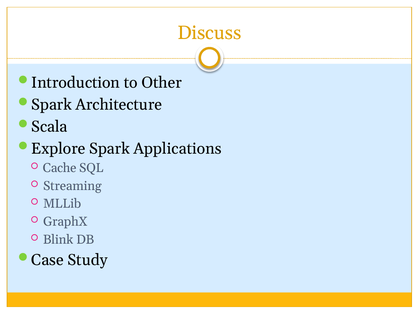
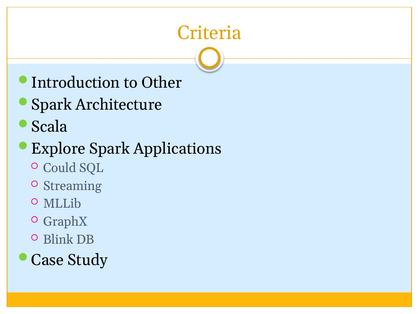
Discuss: Discuss -> Criteria (209, 33)
Cache: Cache -> Could (60, 168)
